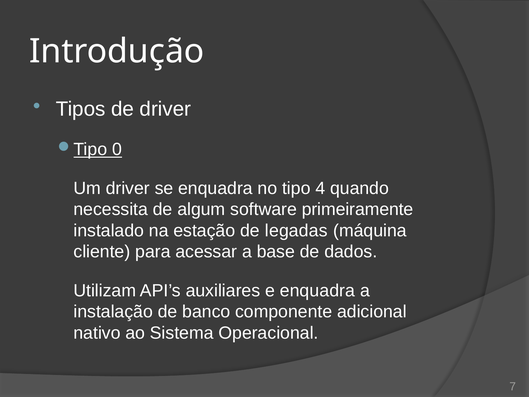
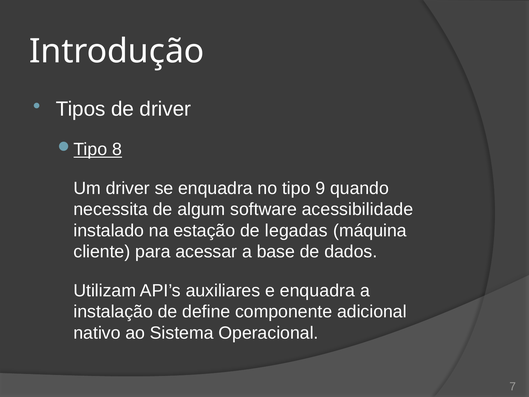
0: 0 -> 8 (117, 149)
4: 4 -> 9 (320, 188)
primeiramente: primeiramente -> acessibilidade (358, 209)
banco: banco -> define (206, 312)
